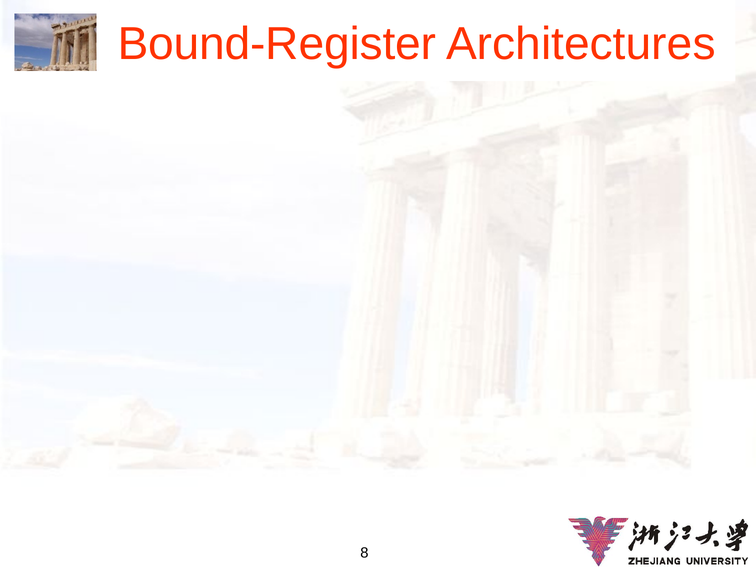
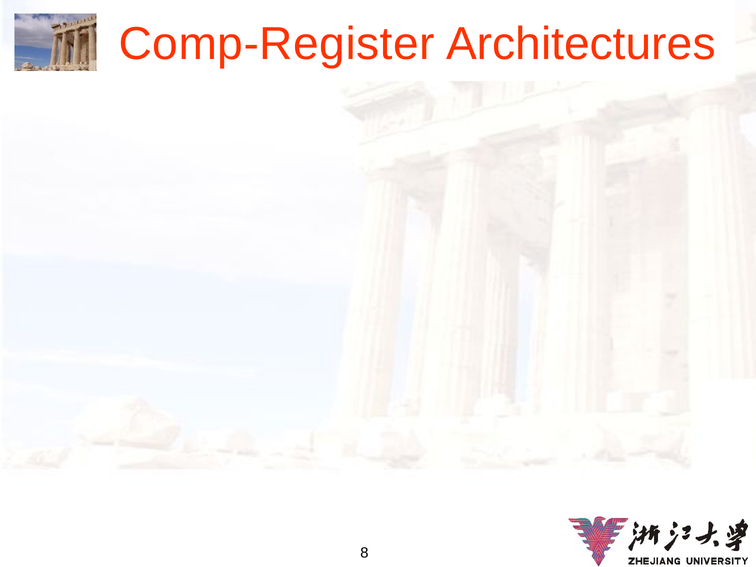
Bound-Register: Bound-Register -> Comp-Register (277, 44)
